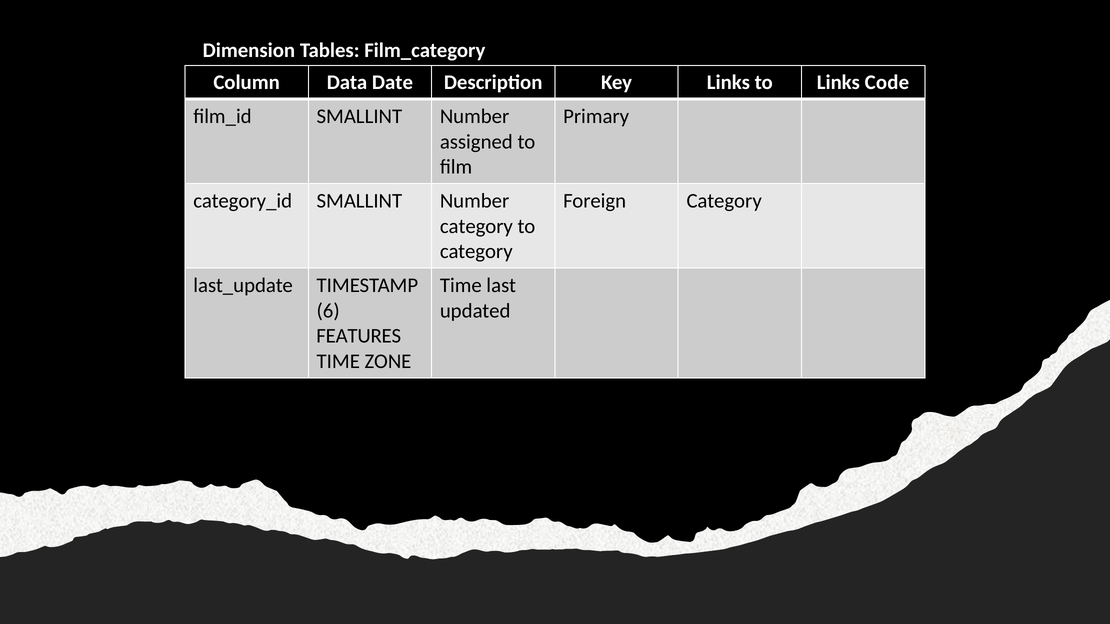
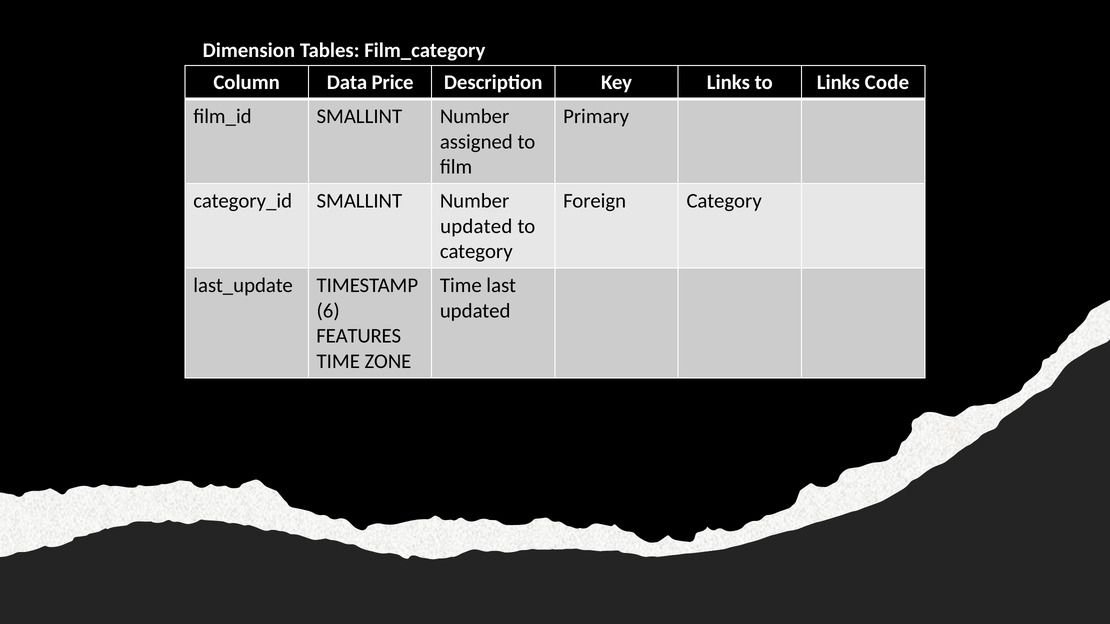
Date: Date -> Price (393, 83)
category: category -> updated (476, 226)
